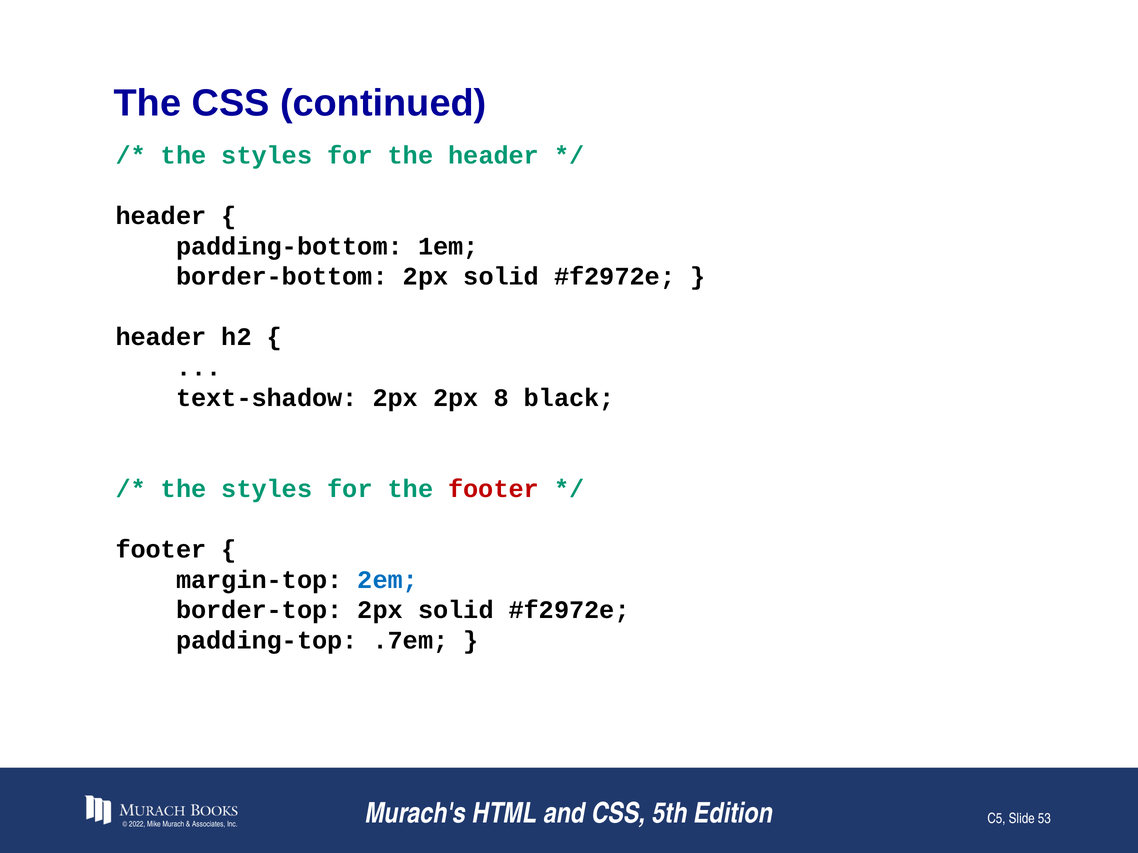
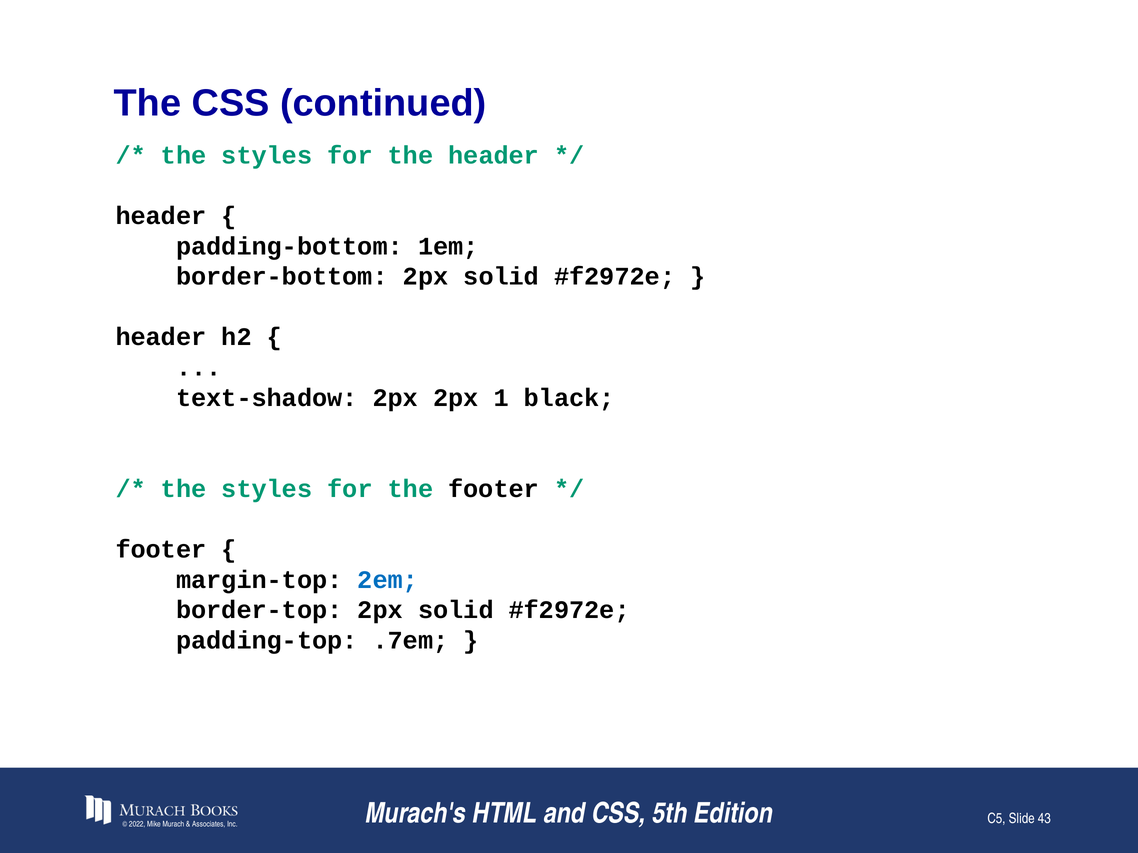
8: 8 -> 1 (501, 398)
footer colour: red -> black (494, 489)
53: 53 -> 43 (1044, 819)
